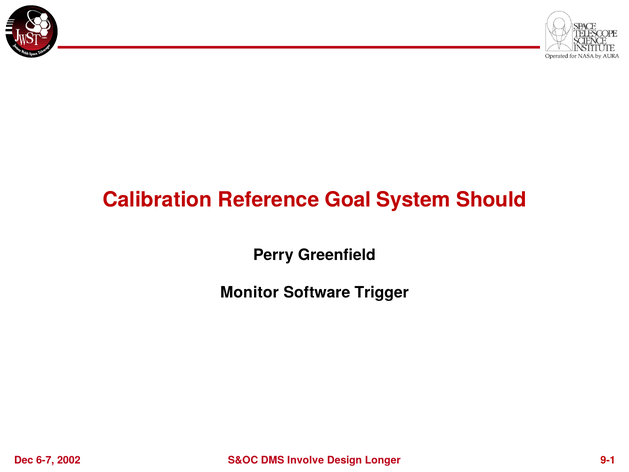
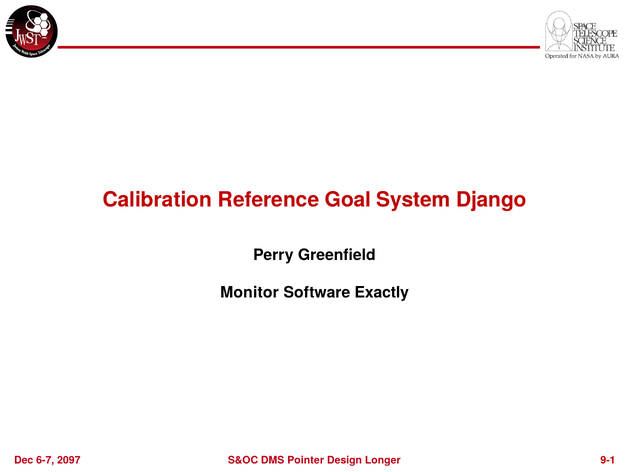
Should: Should -> Django (491, 200)
Trigger: Trigger -> Exactly (382, 293)
2002: 2002 -> 2097 (69, 460)
Involve: Involve -> Pointer (306, 460)
